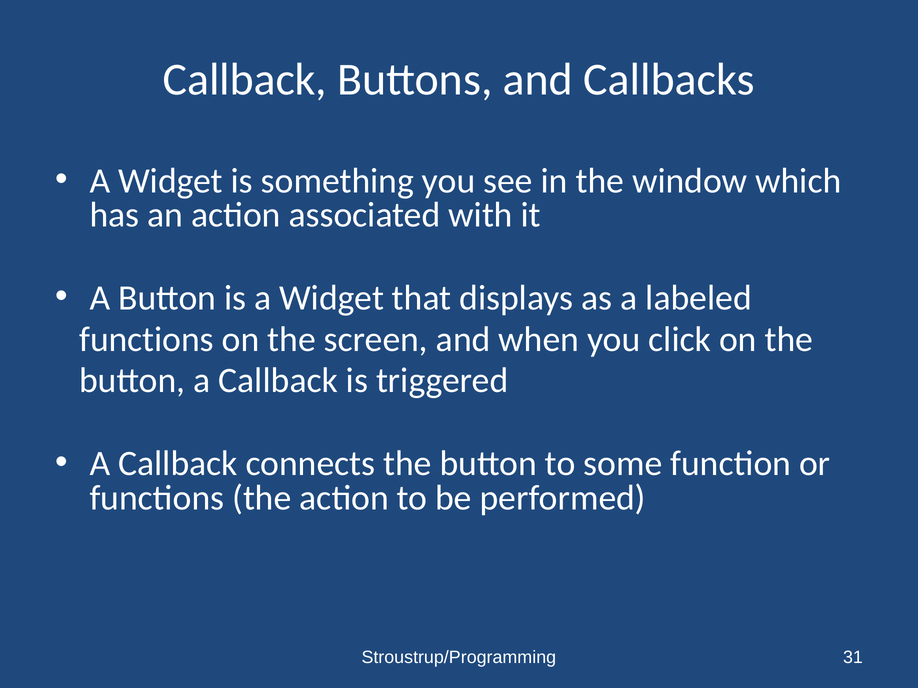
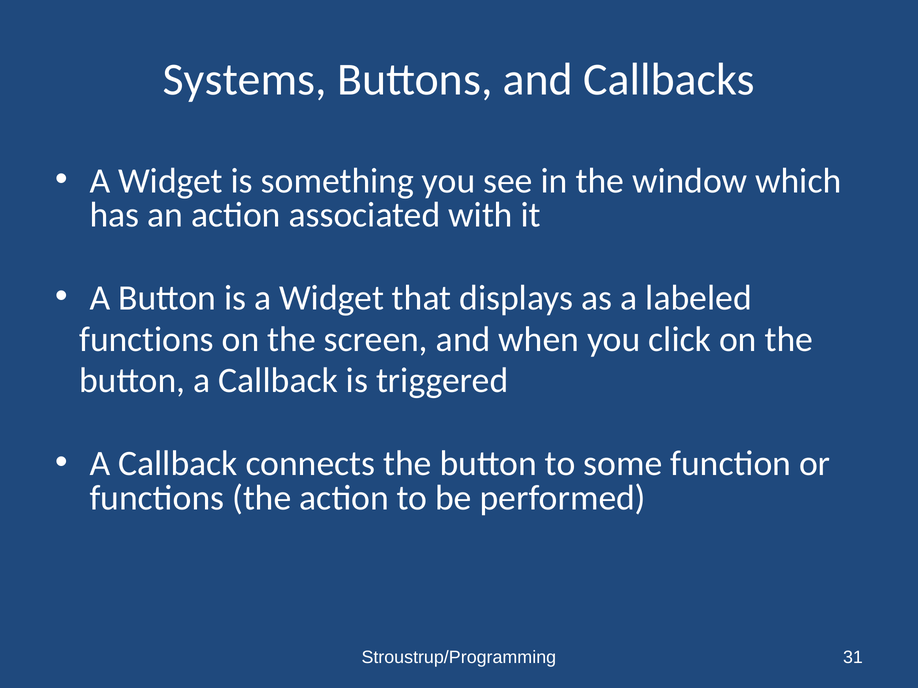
Callback: Callback -> Systems (245, 80)
